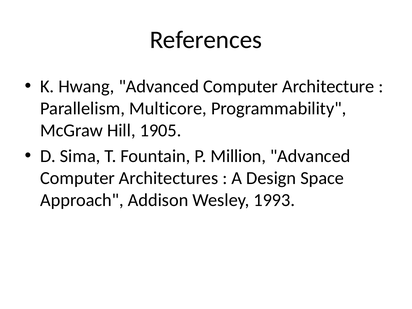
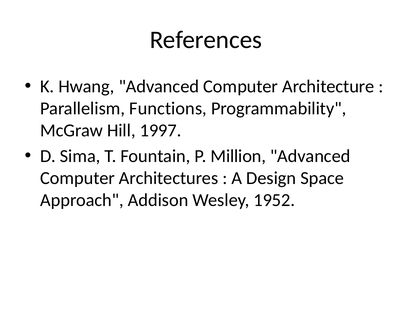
Multicore: Multicore -> Functions (168, 108)
1905: 1905 -> 1997 (161, 130)
1993: 1993 -> 1952 (274, 200)
